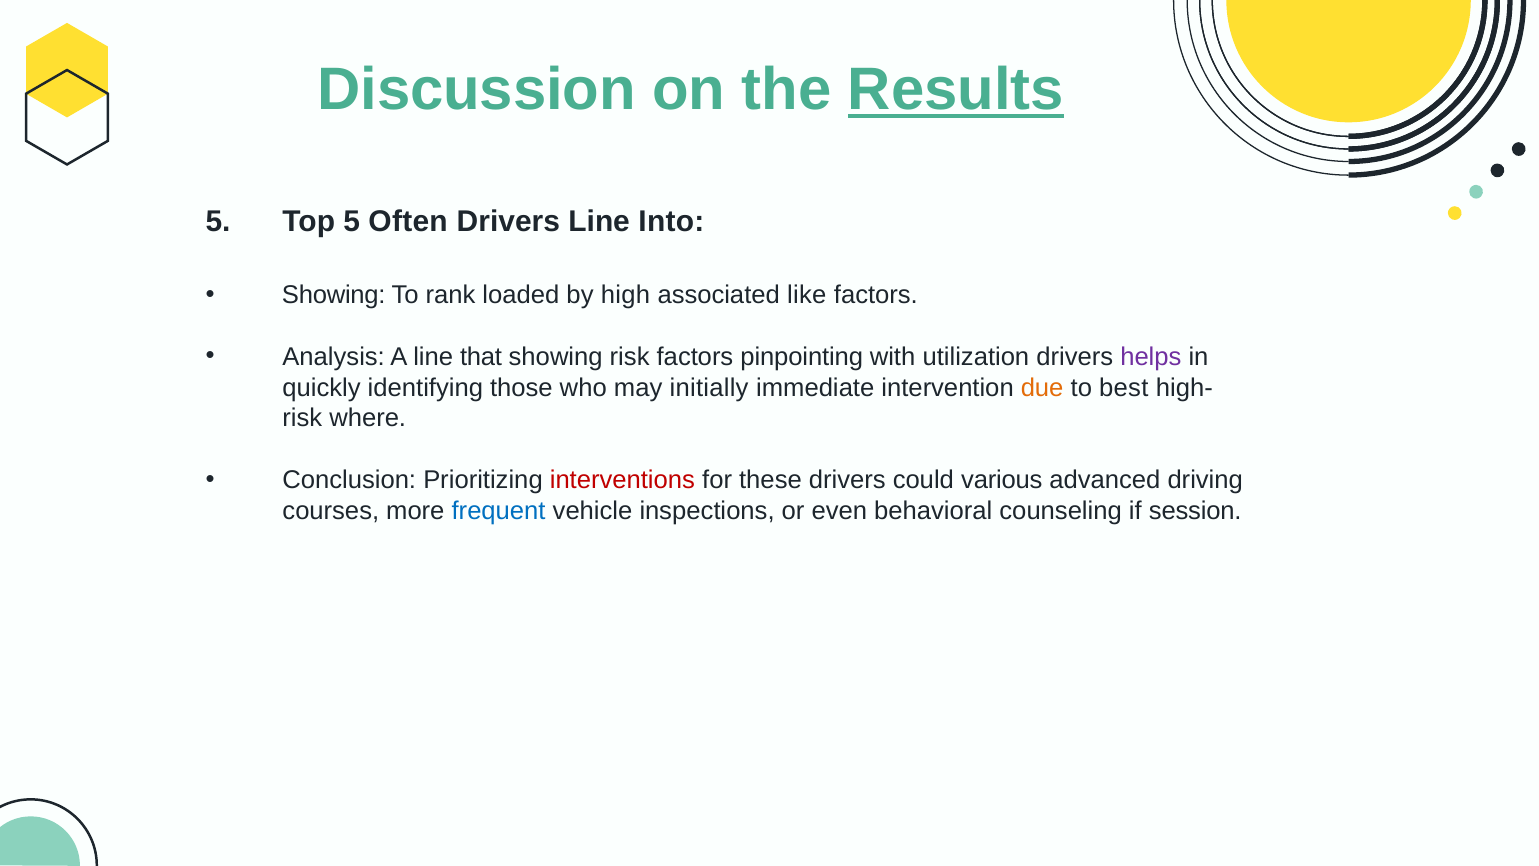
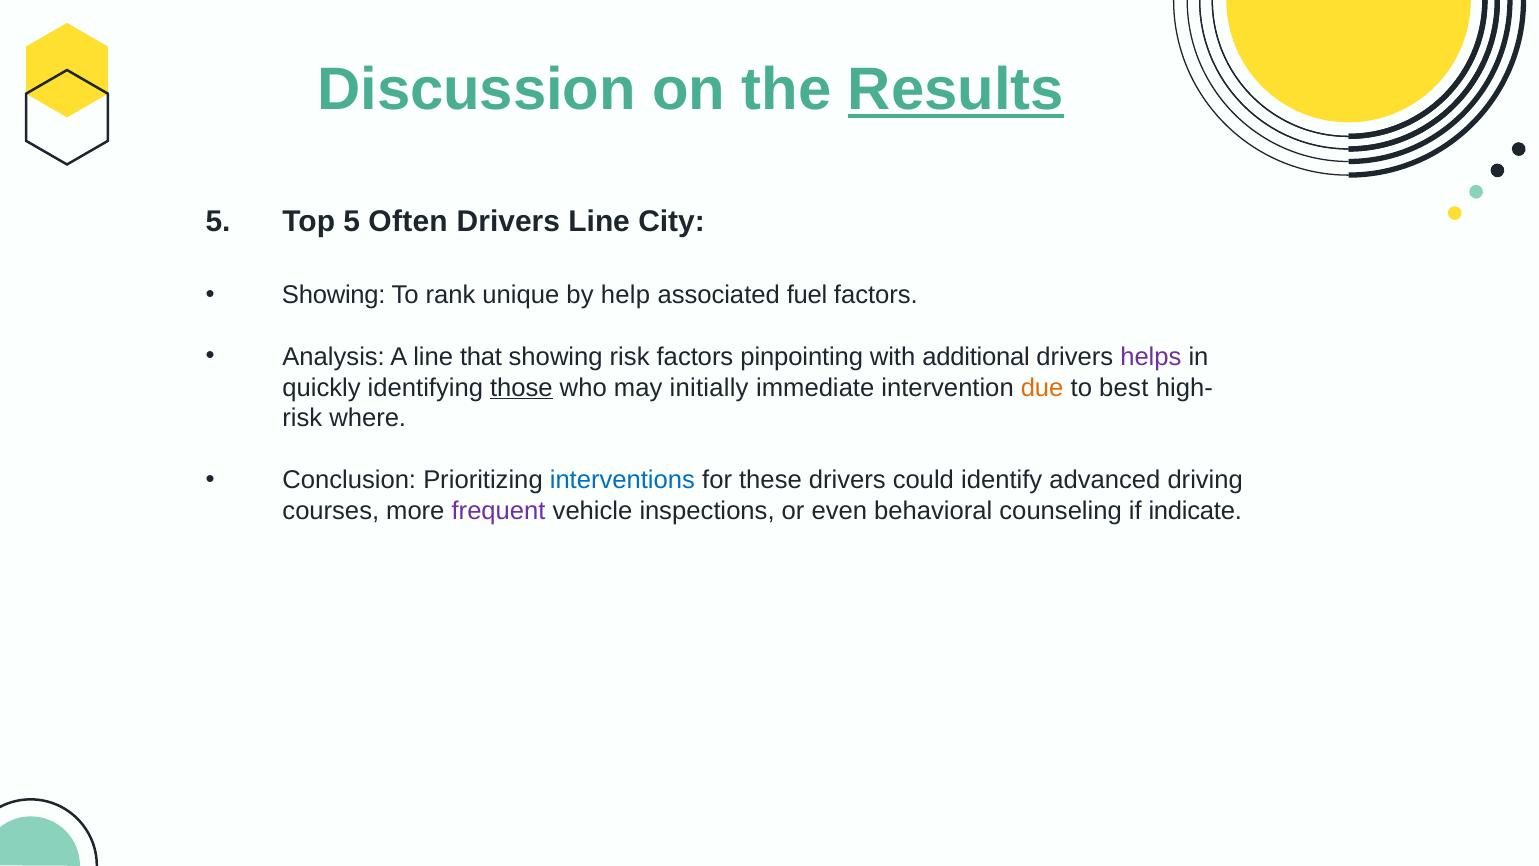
Into: Into -> City (672, 221)
loaded: loaded -> unique (521, 295)
high: high -> help (625, 295)
like: like -> fuel (807, 295)
utilization: utilization -> additional (976, 357)
those underline: none -> present (521, 388)
interventions colour: red -> blue (622, 480)
various: various -> identify (1002, 480)
frequent colour: blue -> purple (499, 511)
session: session -> indicate (1195, 511)
